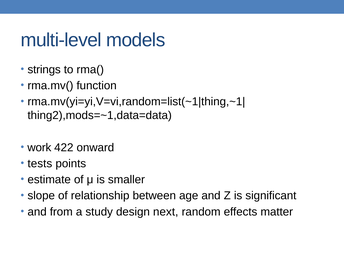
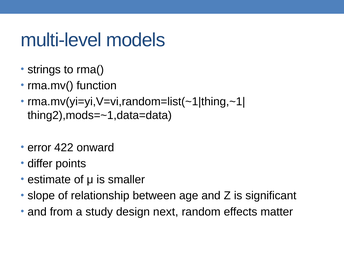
work: work -> error (39, 148)
tests: tests -> differ (40, 164)
